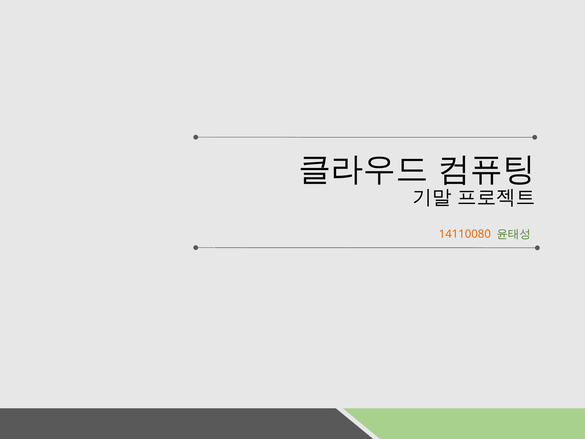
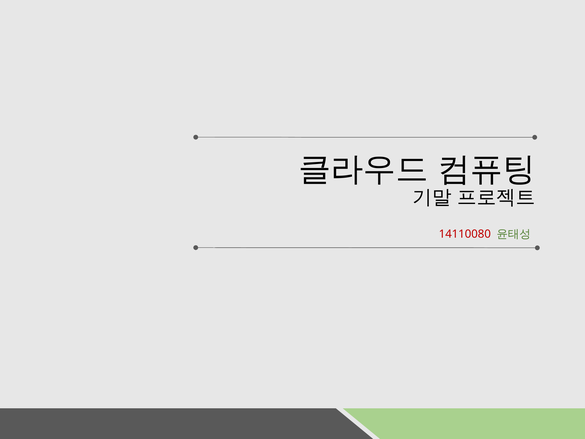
14110080 colour: orange -> red (465, 234)
